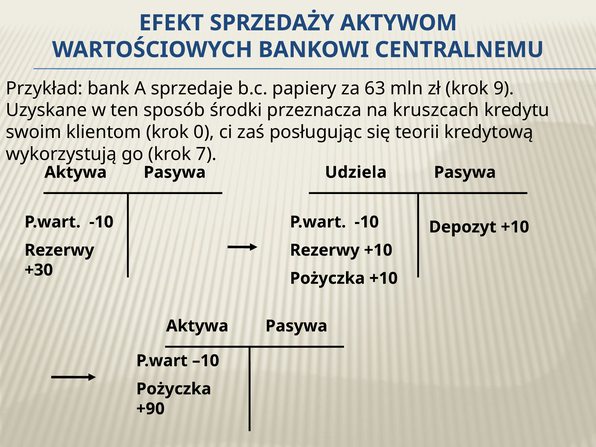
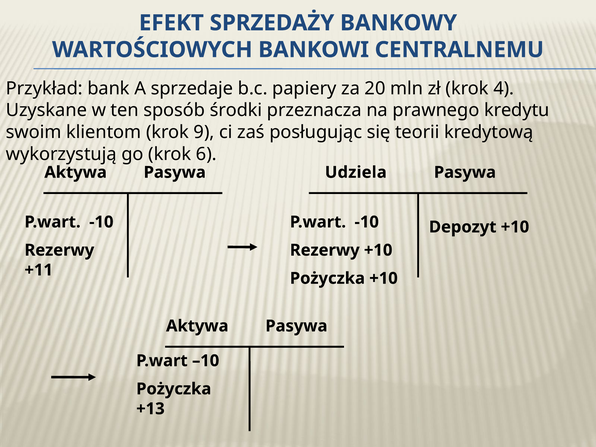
AKTYWOM: AKTYWOM -> BANKOWY (399, 23)
63: 63 -> 20 (375, 88)
9: 9 -> 4 (504, 88)
kruszcach: kruszcach -> prawnego (436, 110)
0: 0 -> 9 (204, 132)
7: 7 -> 6 (206, 154)
+30: +30 -> +11 (39, 270)
+90: +90 -> +13 (150, 409)
